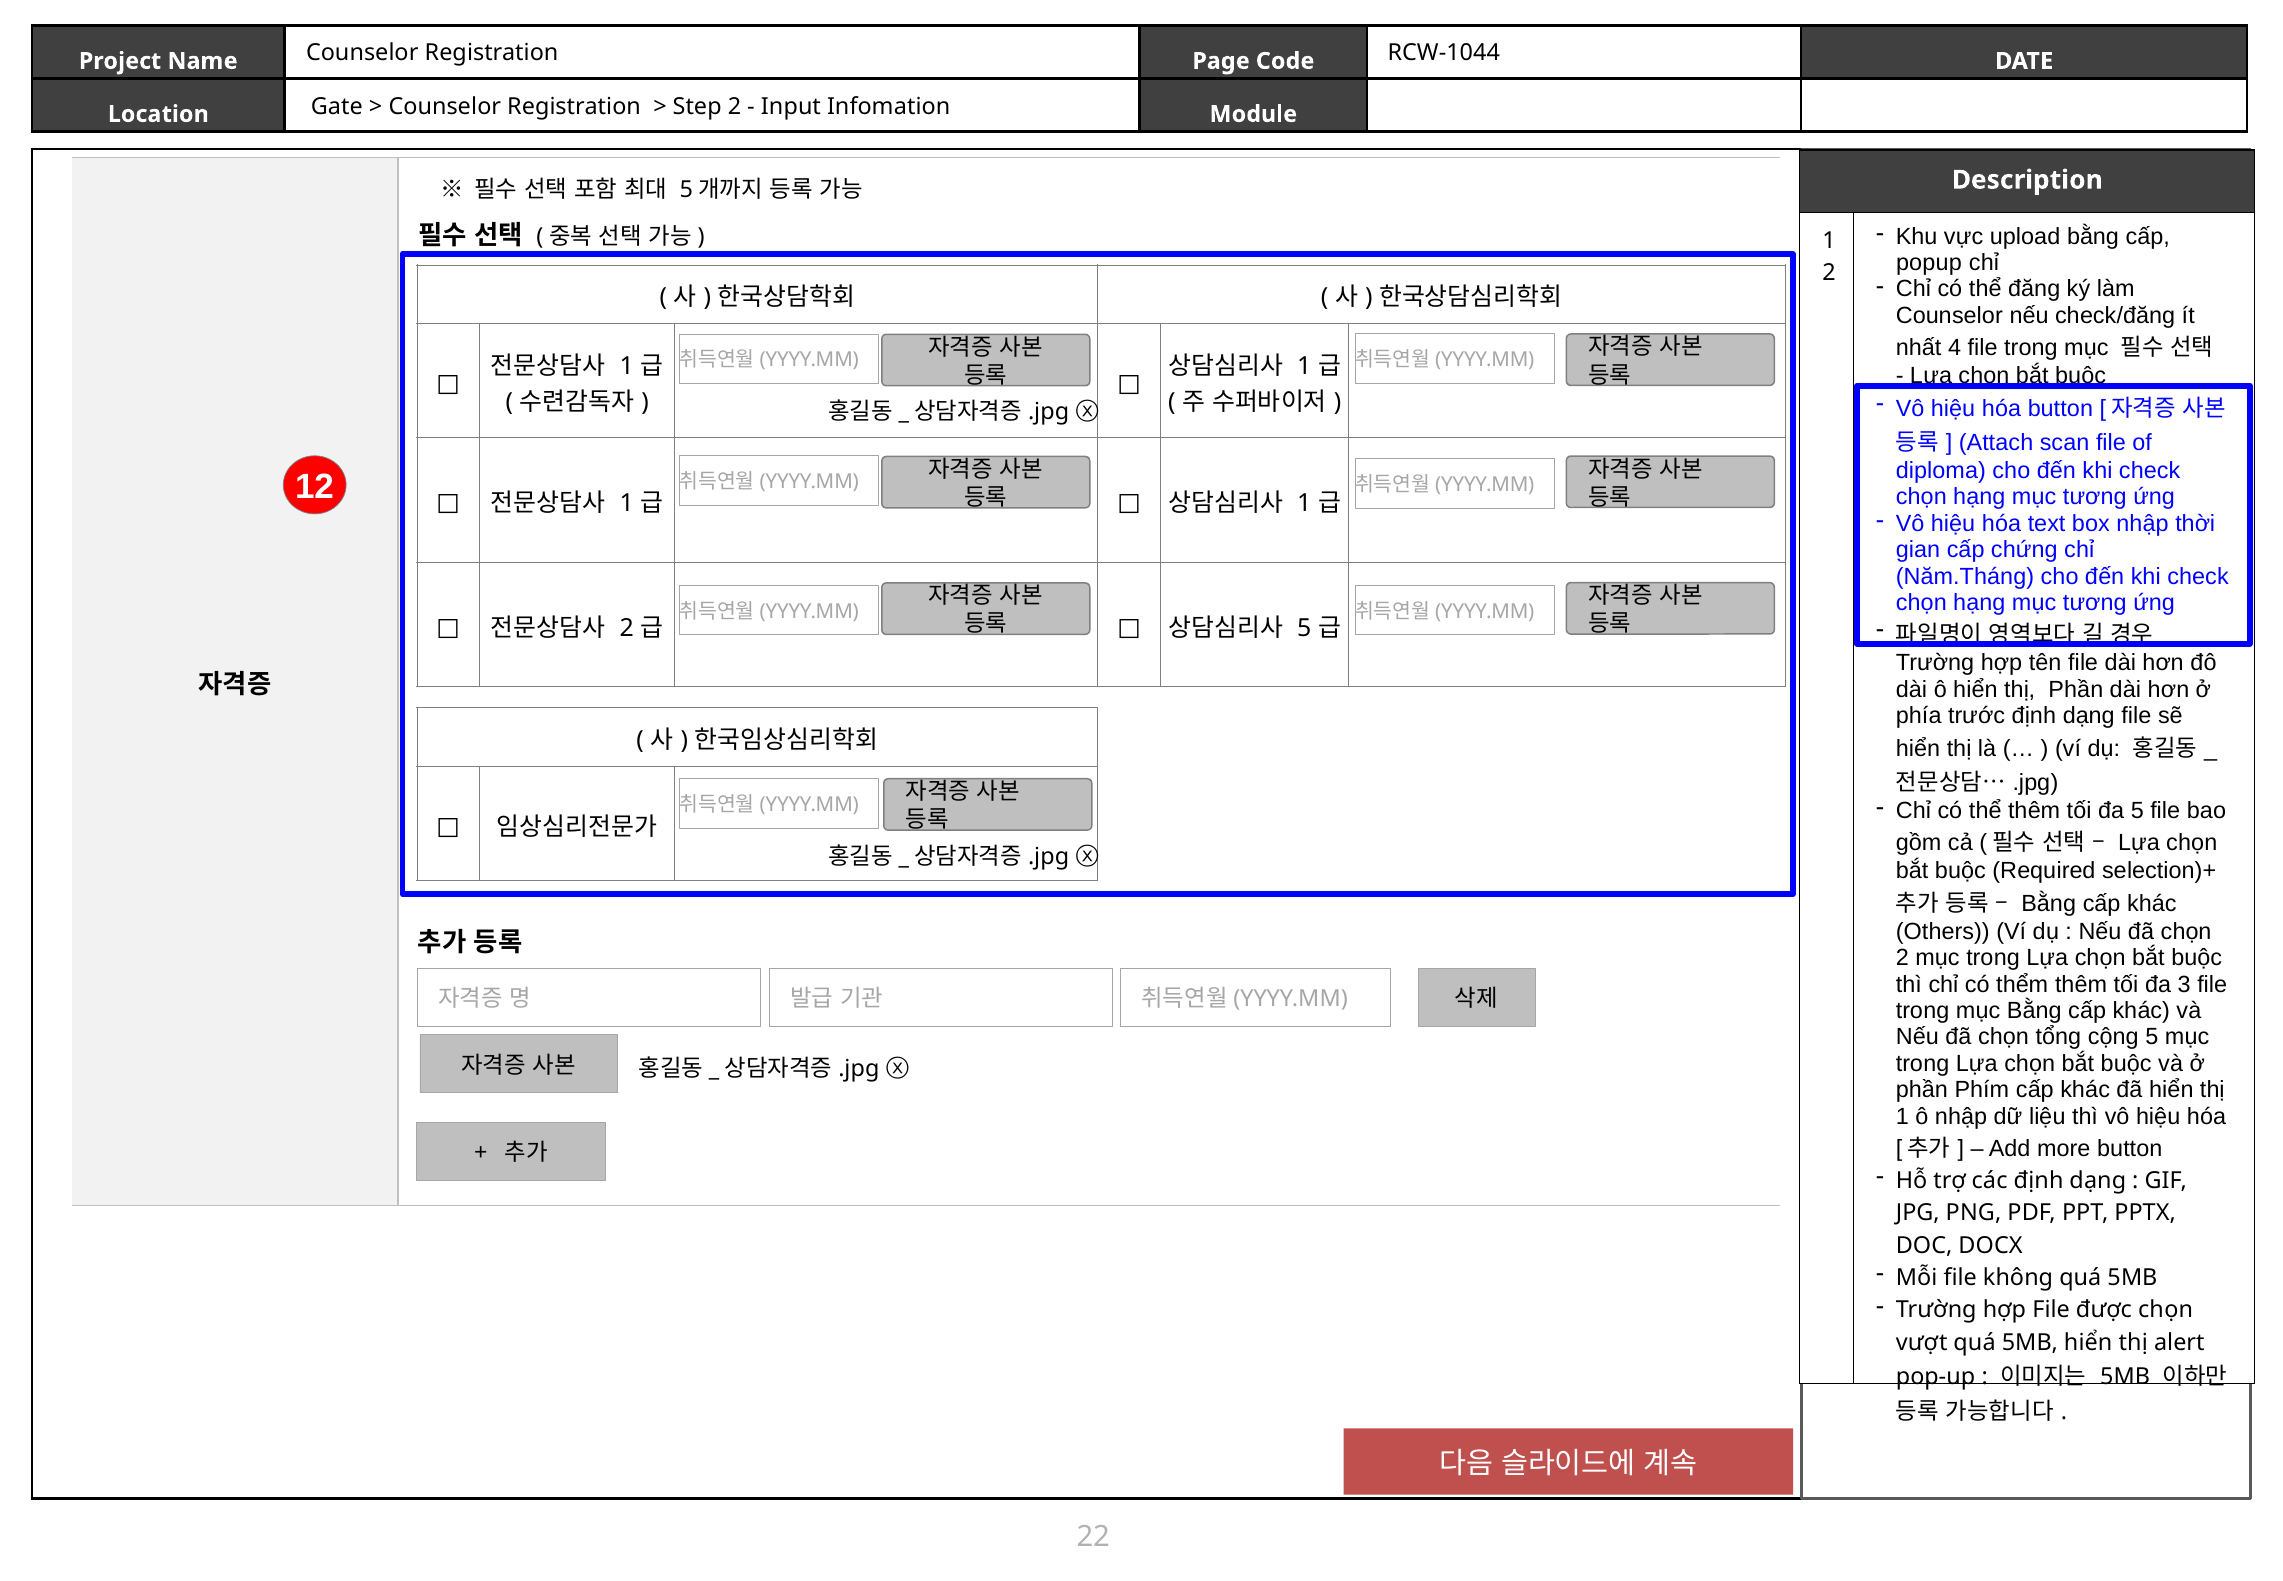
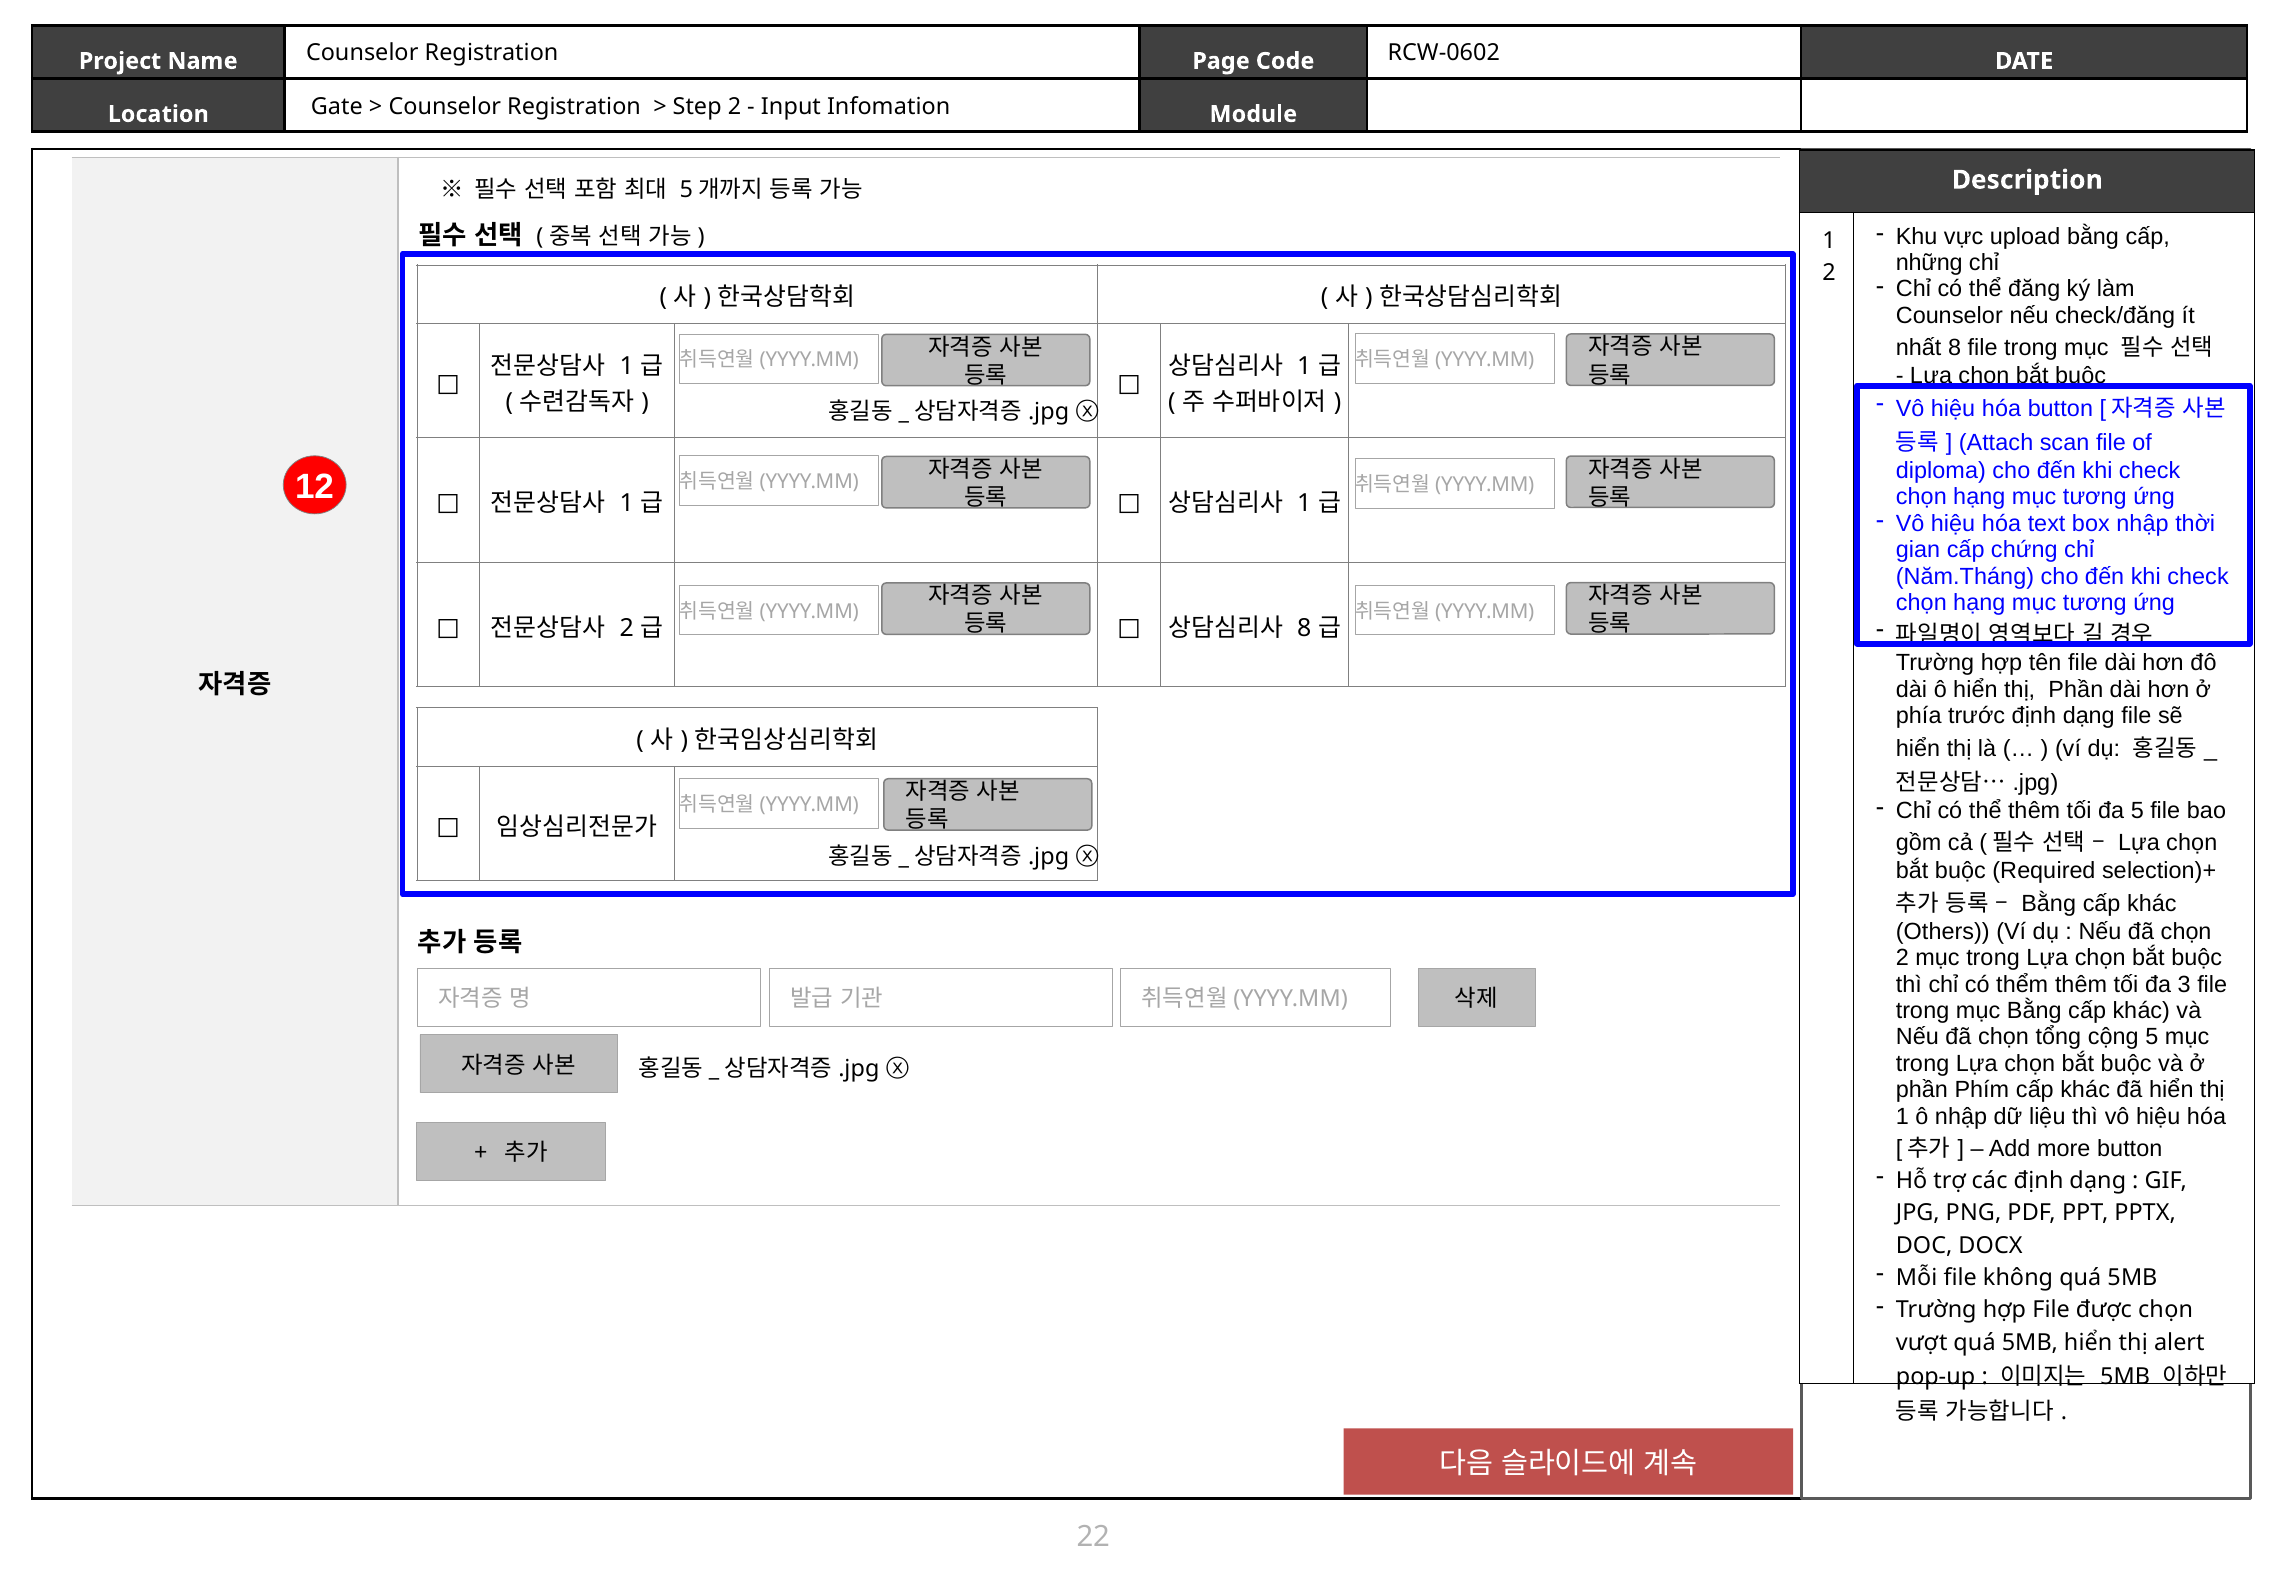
RCW-1044: RCW-1044 -> RCW-0602 (1444, 53)
popup: popup -> những (1929, 263)
nhất 4: 4 -> 8 (1955, 348)
5: 5 -> 8 (1304, 628)
